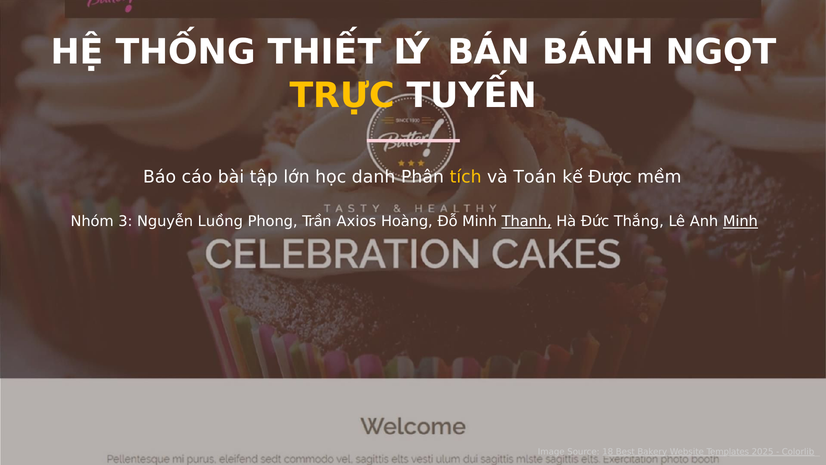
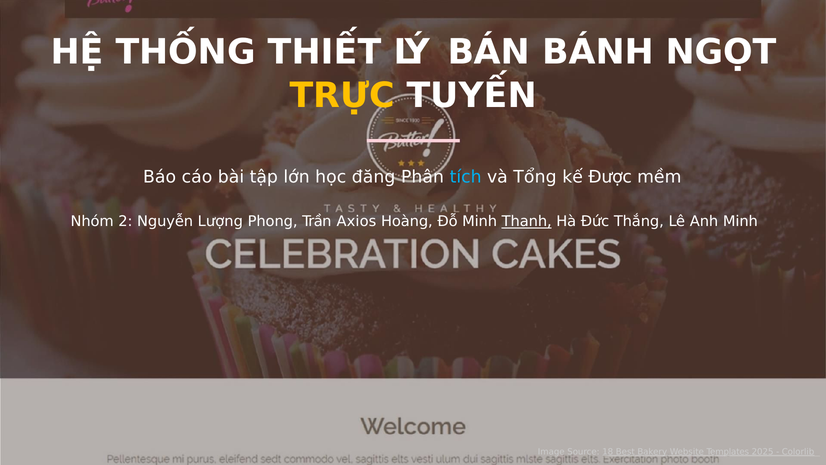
danh: danh -> đăng (374, 177)
tích colour: yellow -> light blue (466, 177)
Toán: Toán -> Tổng (535, 177)
3: 3 -> 2 (125, 221)
Luồng: Luồng -> Lượng (220, 221)
Minh underline: present -> none (740, 221)
